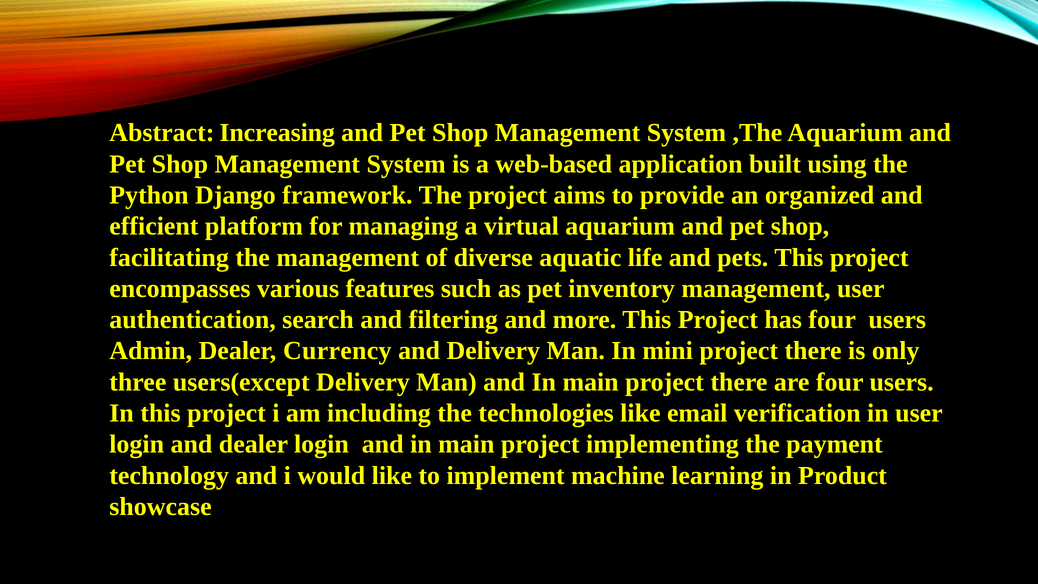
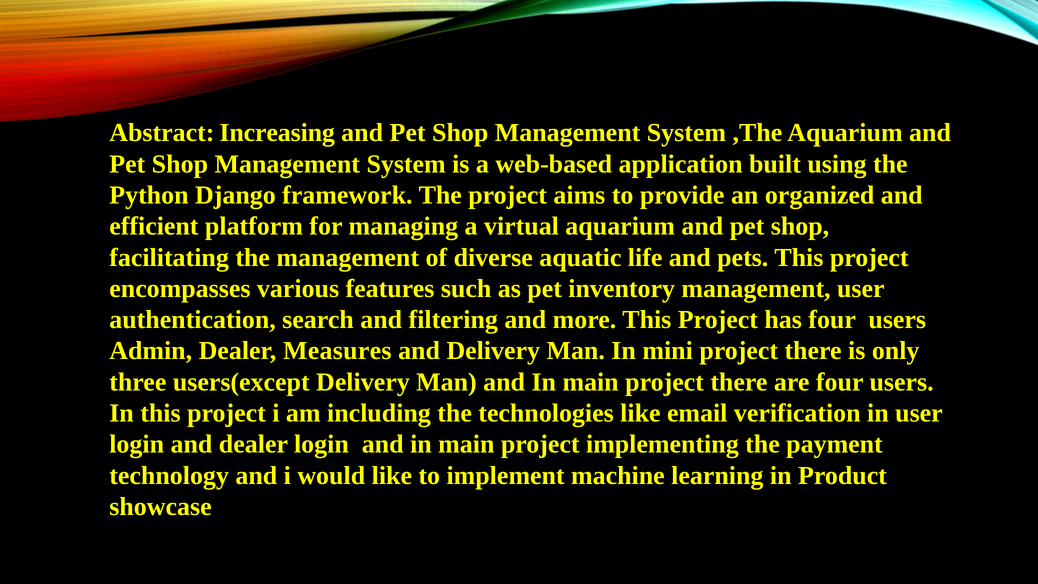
Currency: Currency -> Measures (337, 351)
